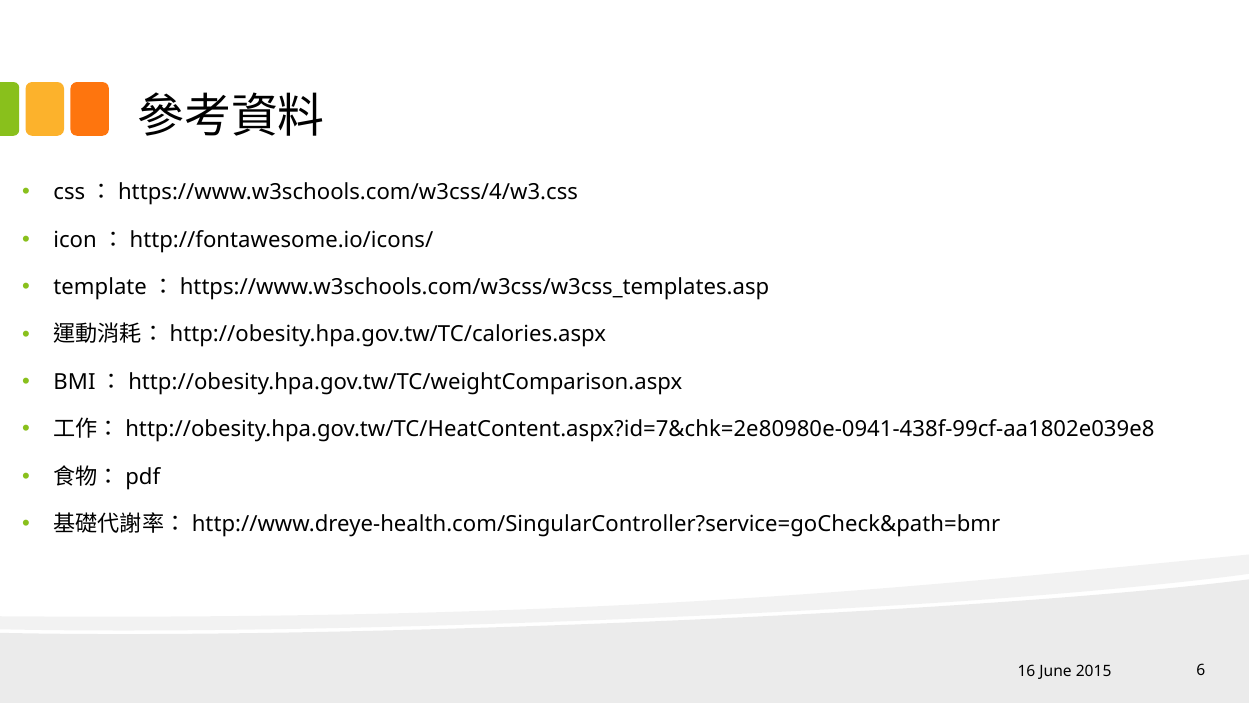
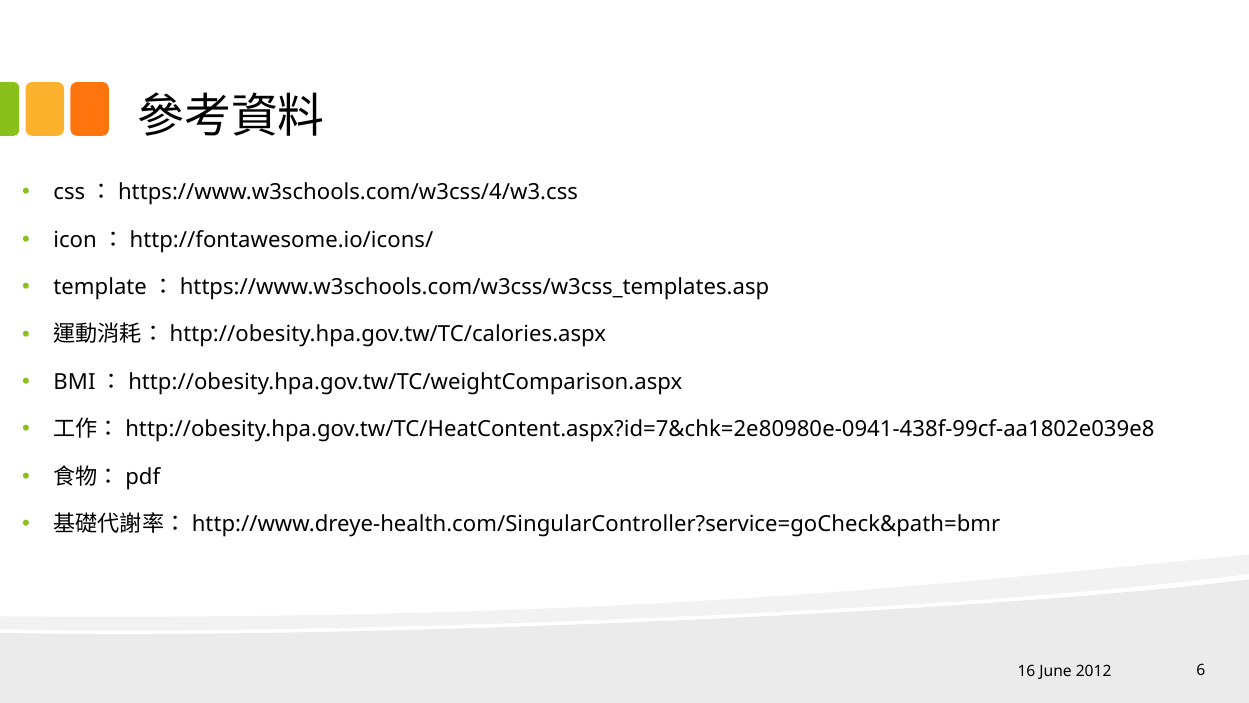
2015: 2015 -> 2012 (1094, 671)
